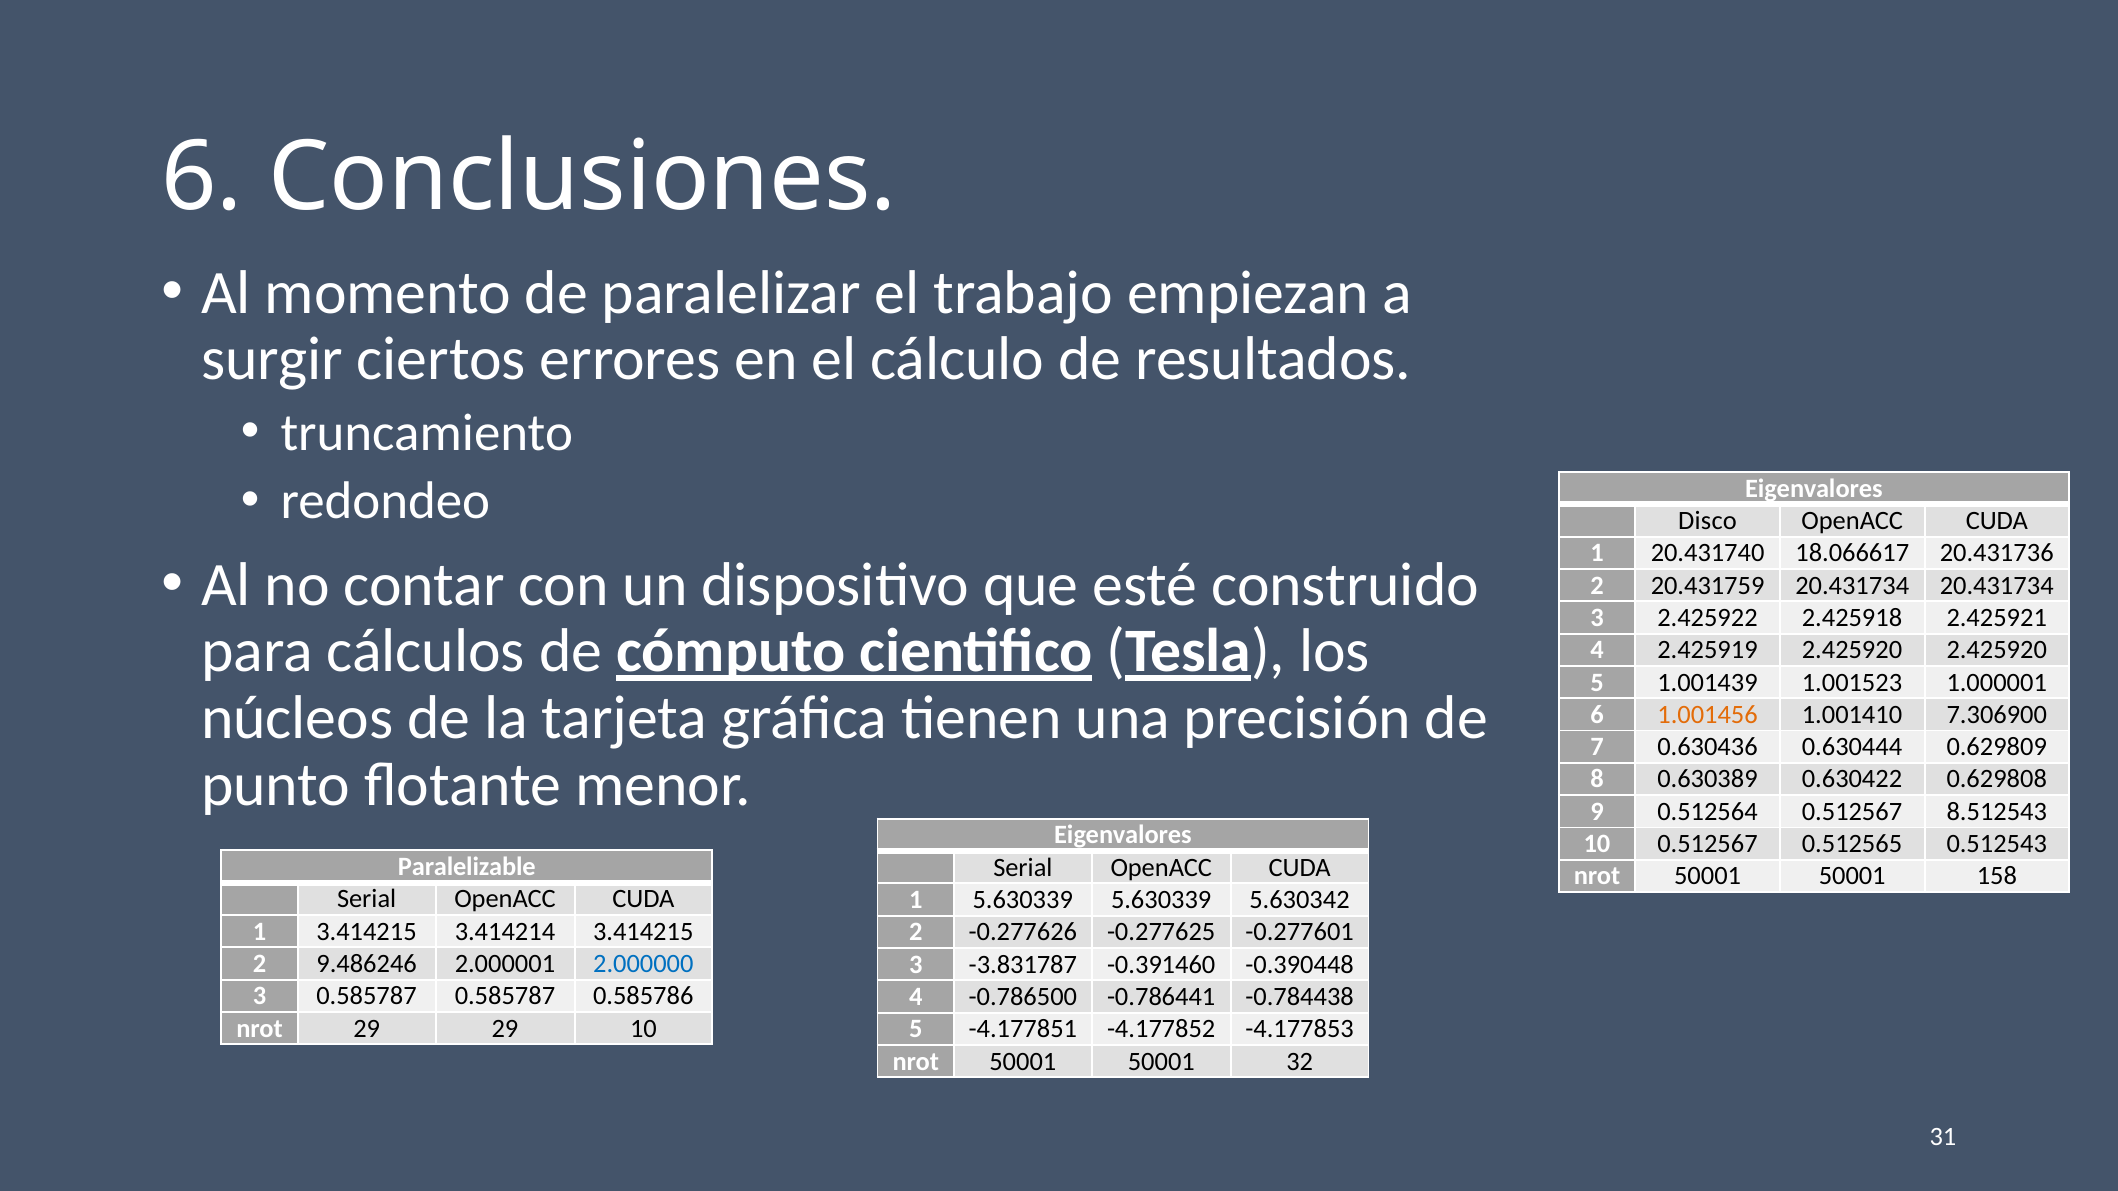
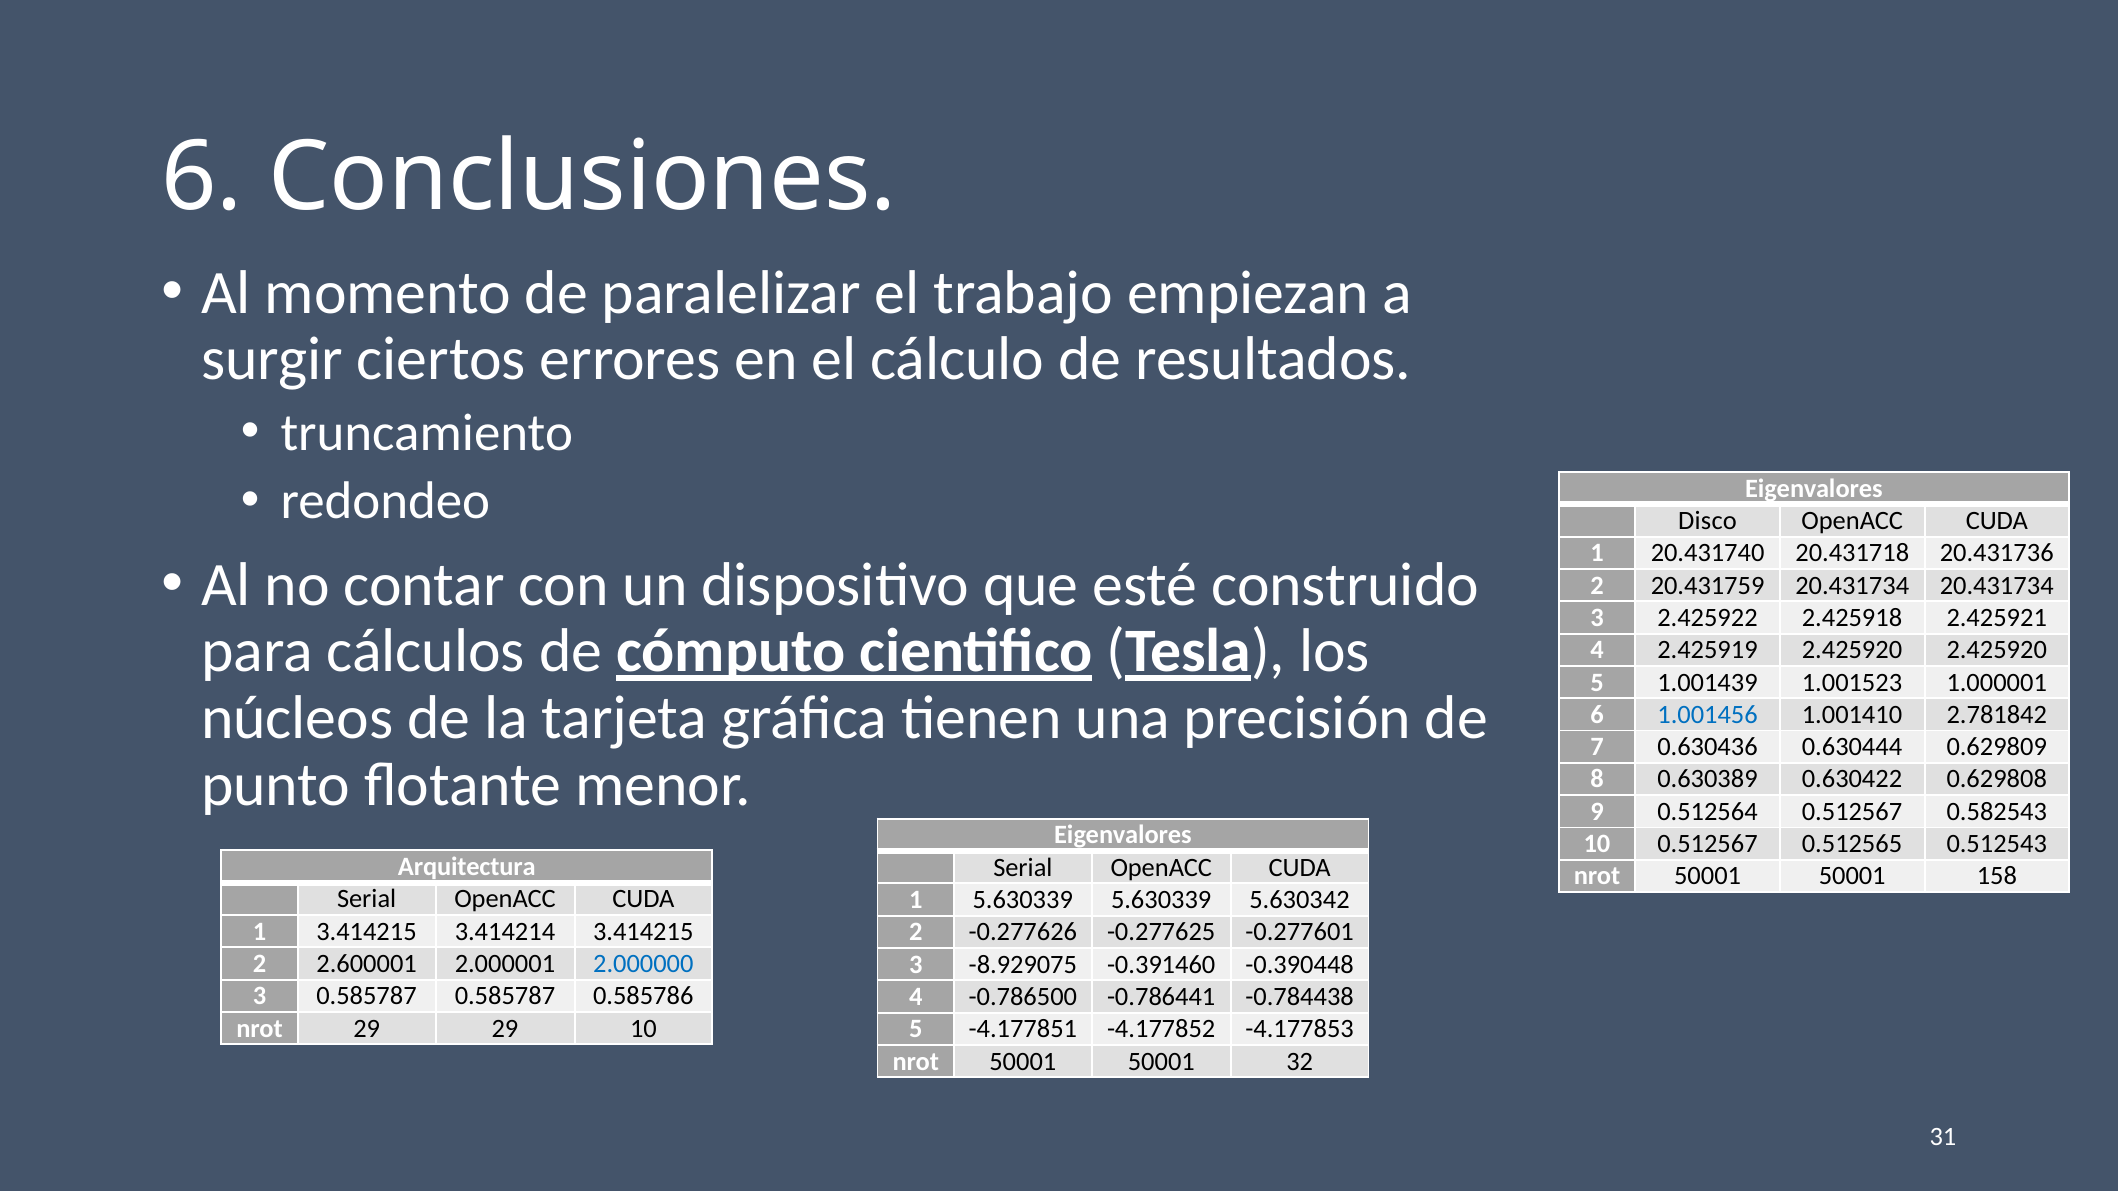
18.066617: 18.066617 -> 20.431718 (1852, 553)
1.001456 colour: orange -> blue (1708, 715)
7.306900: 7.306900 -> 2.781842 (1997, 715)
8.512543: 8.512543 -> 0.582543 (1997, 812)
Paralelizable: Paralelizable -> Arquitectura (467, 867)
9.486246: 9.486246 -> 2.600001 (367, 964)
-3.831787: -3.831787 -> -8.929075 (1023, 965)
